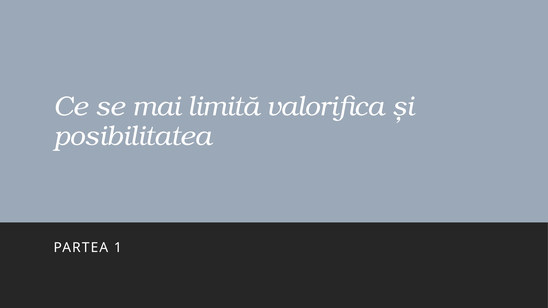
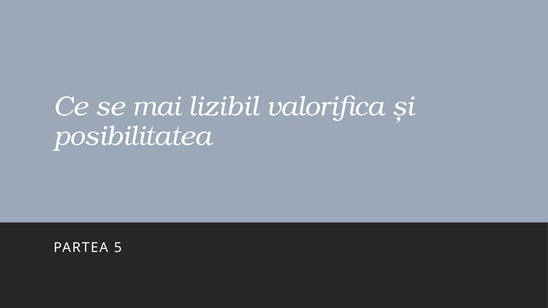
limită: limită -> lizibil (223, 107)
1: 1 -> 5 (118, 248)
